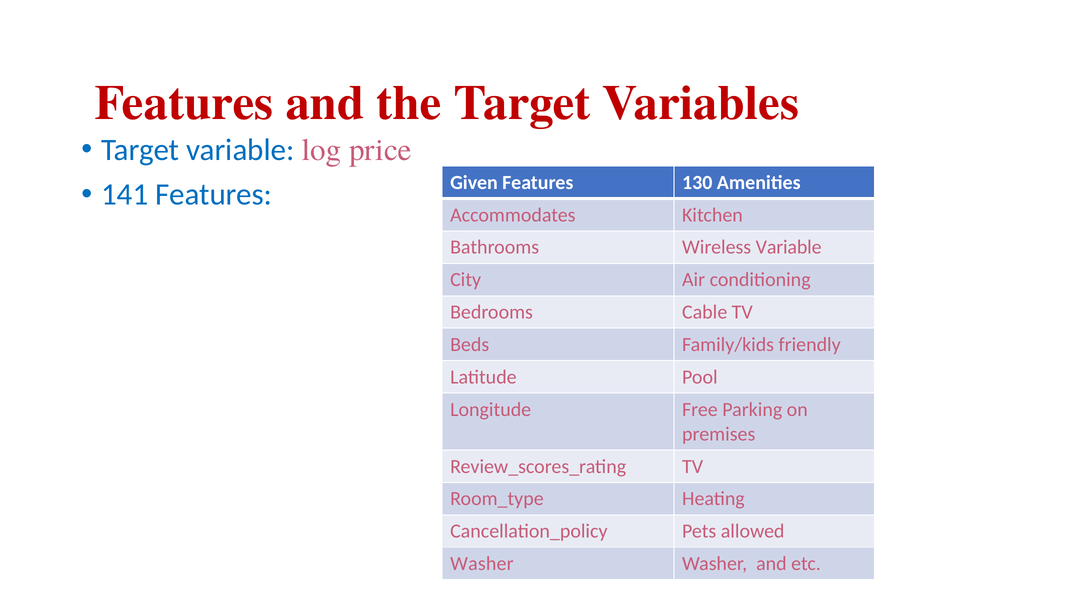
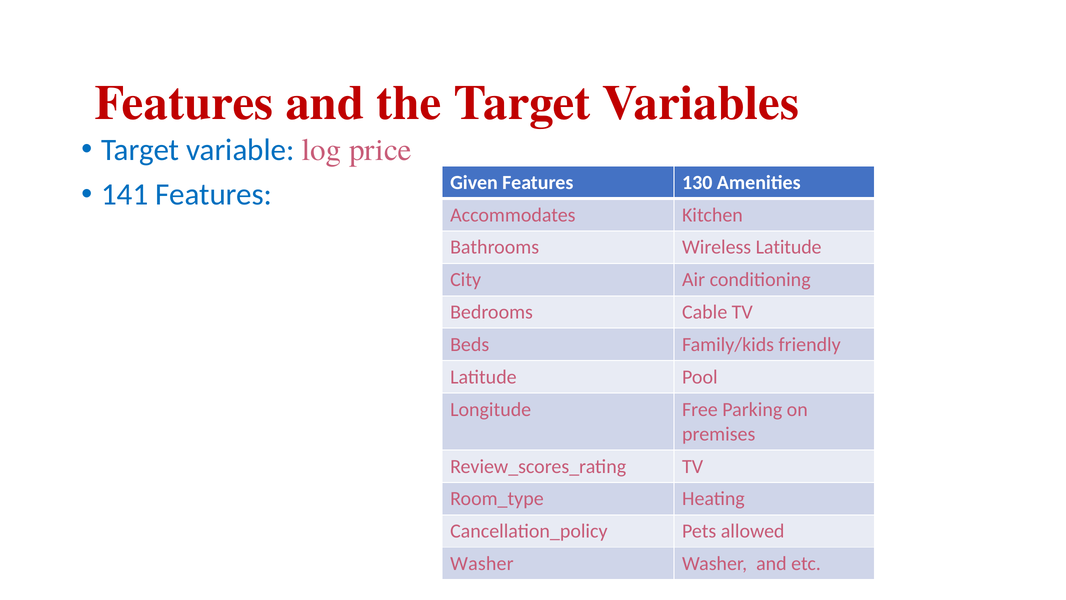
Wireless Variable: Variable -> Latitude (789, 247)
